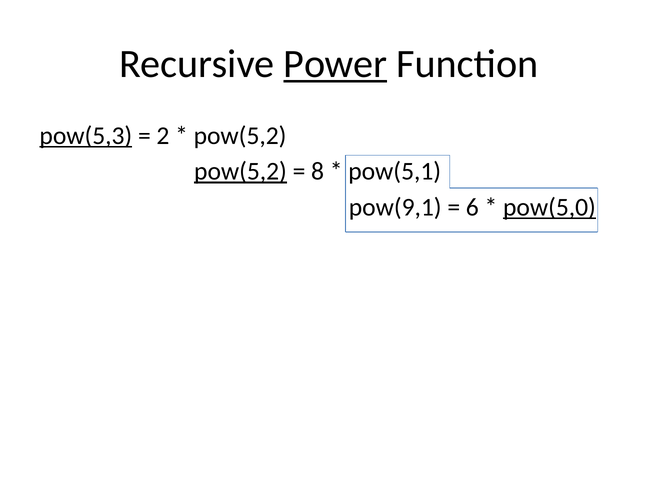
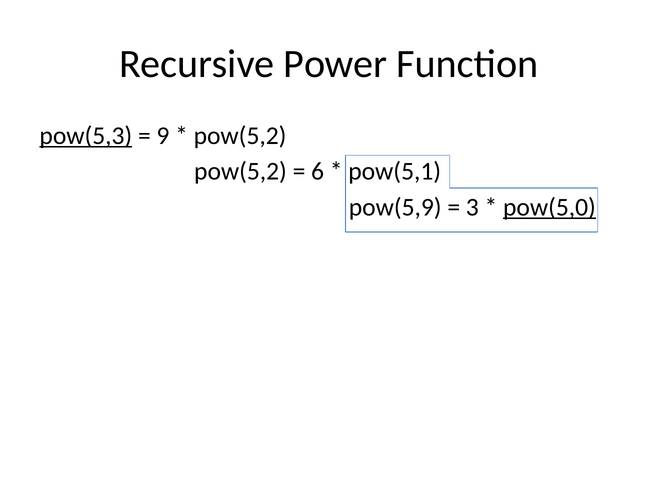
Power underline: present -> none (335, 64)
2: 2 -> 9 (163, 136)
pow(5,2 underline: present -> none (240, 171)
8: 8 -> 6 (318, 171)
pow(9,1: pow(9,1 -> pow(5,9 (395, 207)
6: 6 -> 3 (472, 207)
